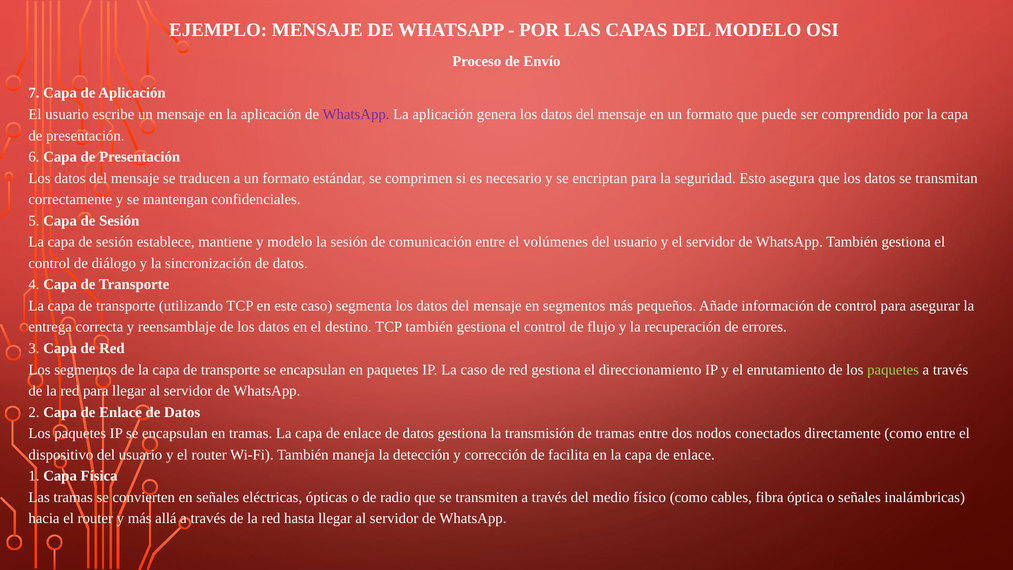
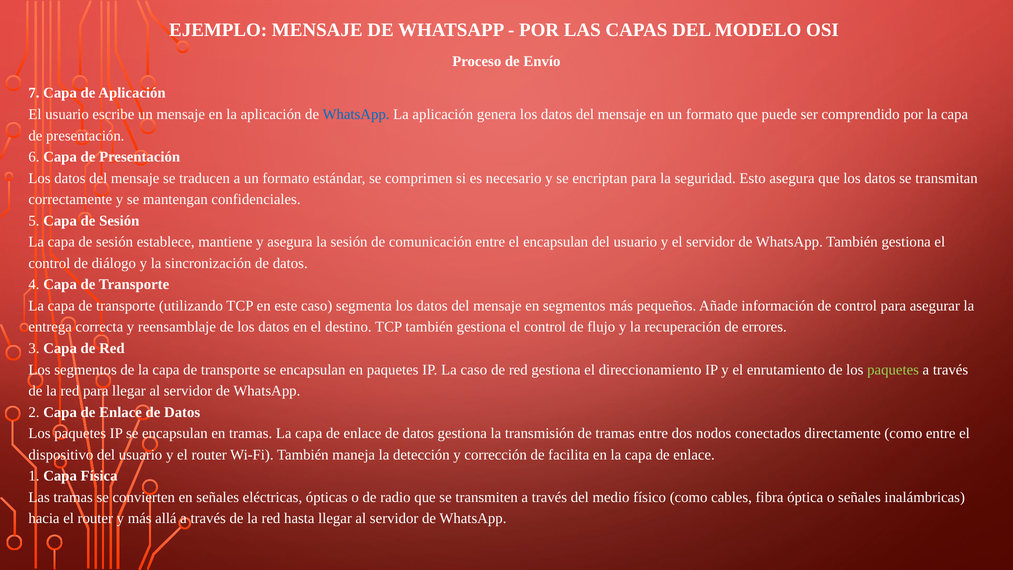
WhatsApp colour: purple -> blue (356, 114)
y modelo: modelo -> asegura (290, 242)
el volúmenes: volúmenes -> encapsulan (556, 242)
